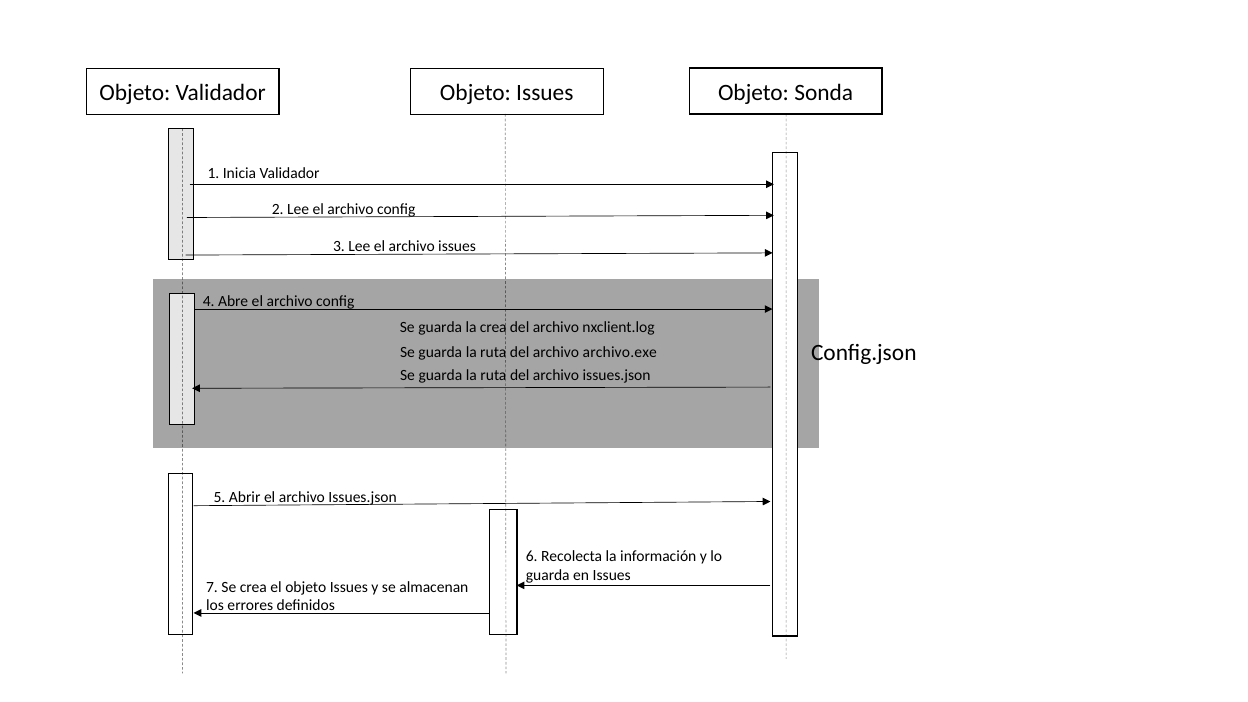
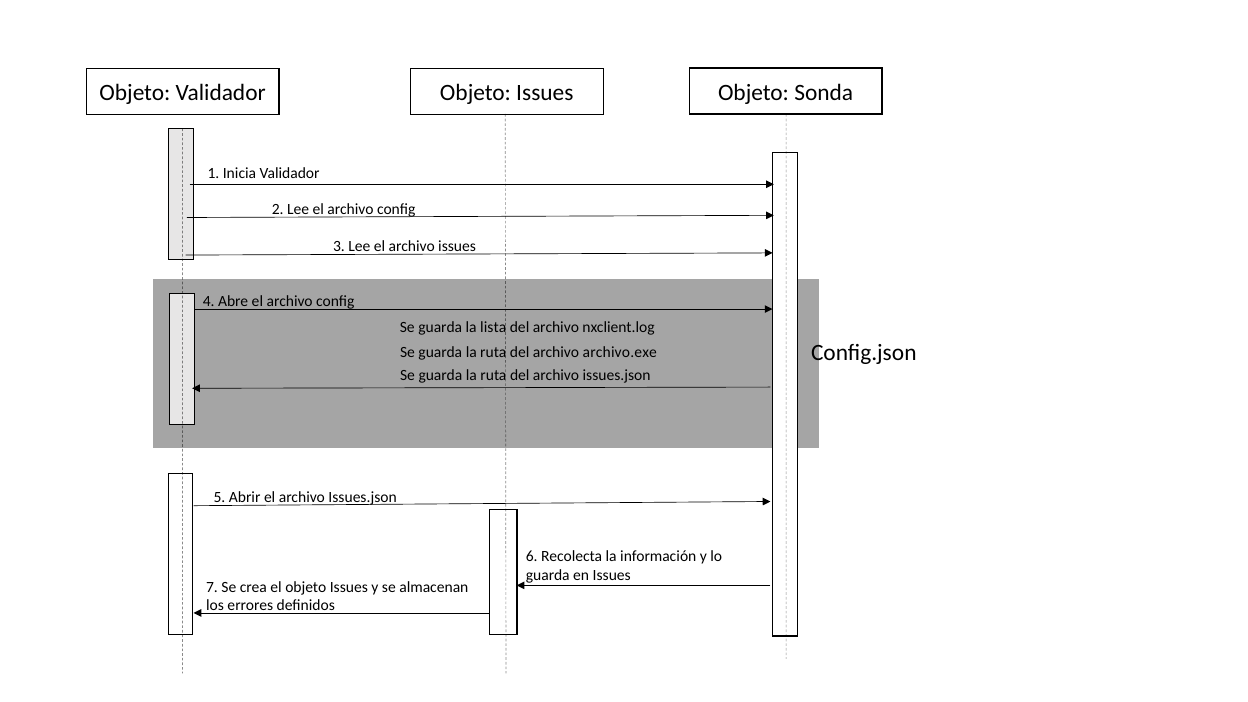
la crea: crea -> lista (493, 328)
